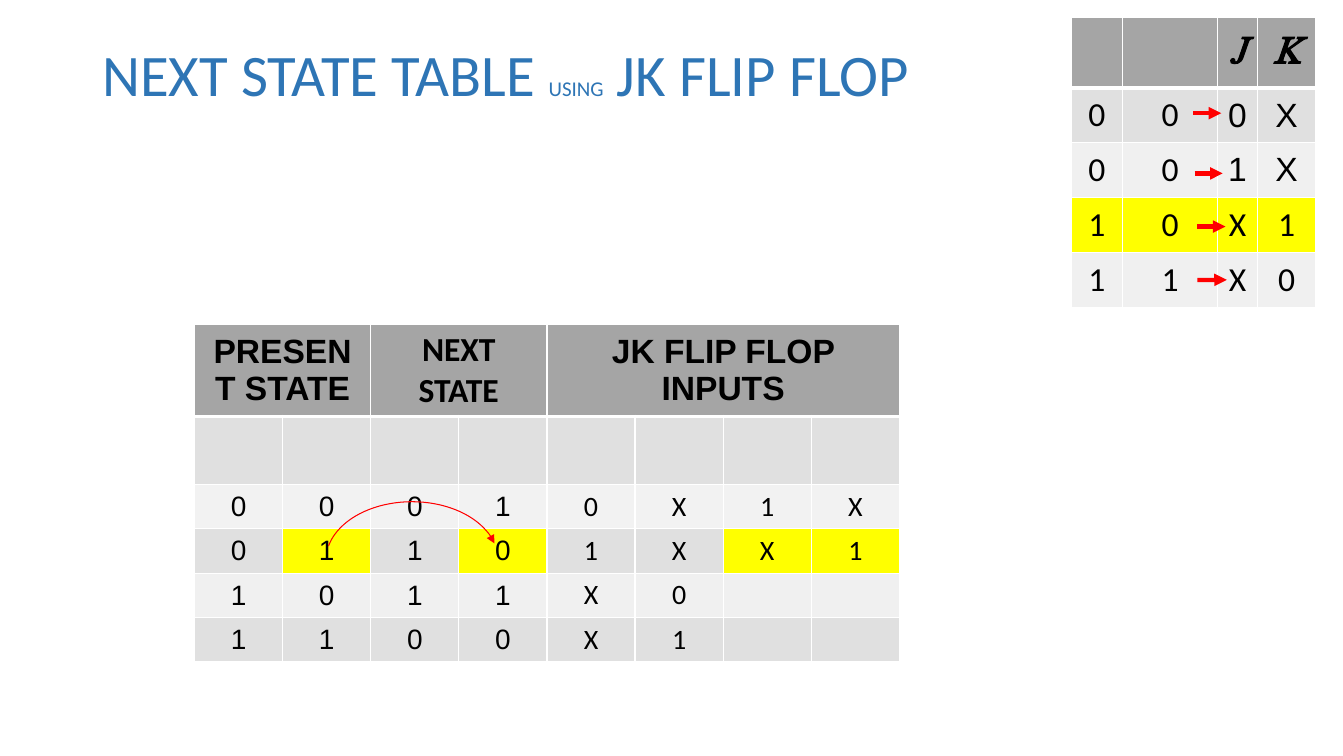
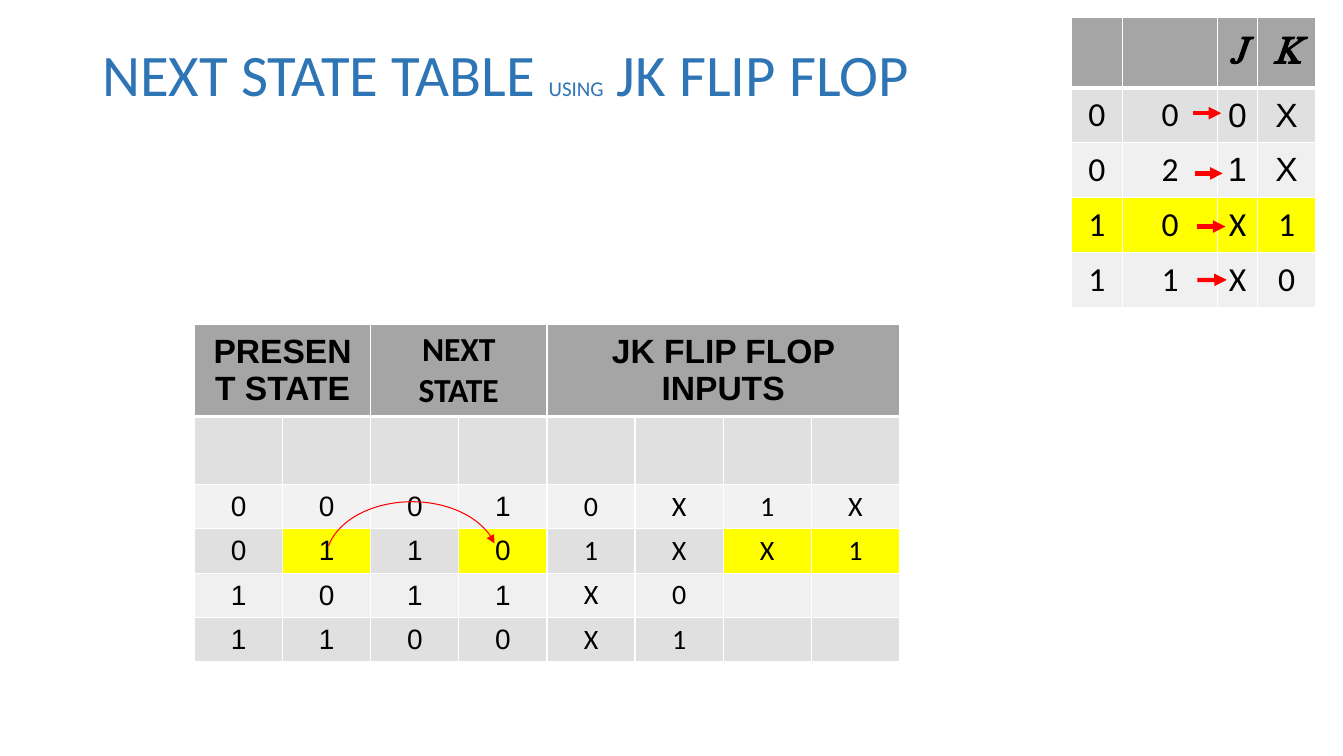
0: 0 -> 2 (1170, 170)
